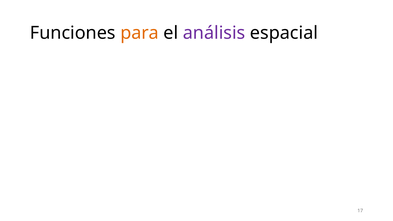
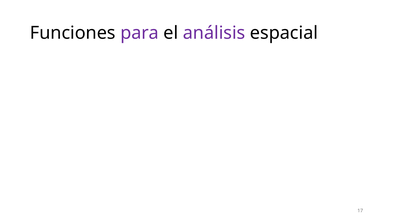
para colour: orange -> purple (140, 33)
